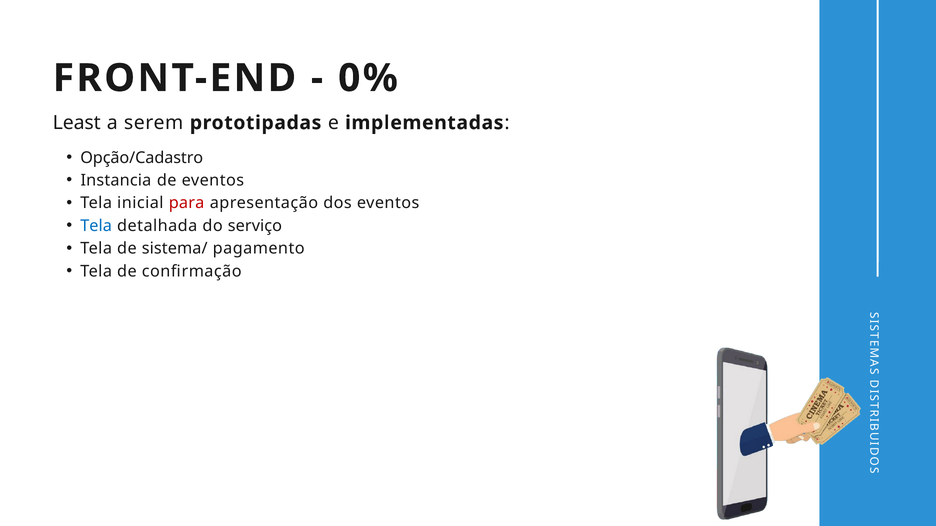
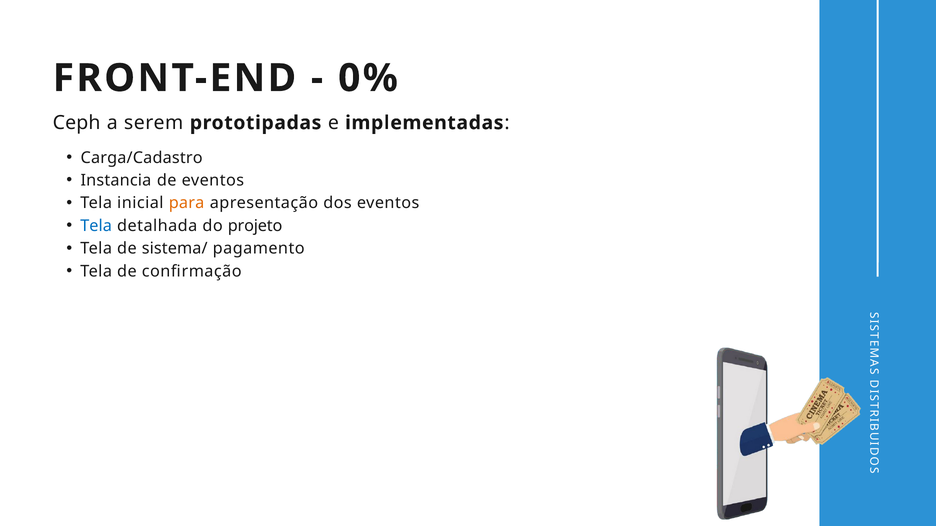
Least: Least -> Ceph (77, 123)
Opção/Cadastro: Opção/Cadastro -> Carga/Cadastro (142, 158)
para colour: red -> orange (187, 203)
serviço: serviço -> projeto (255, 226)
